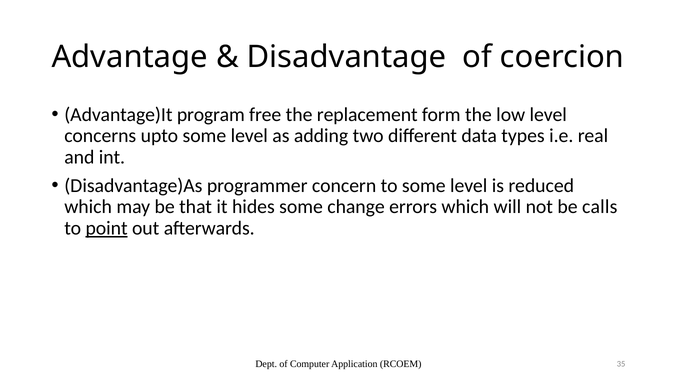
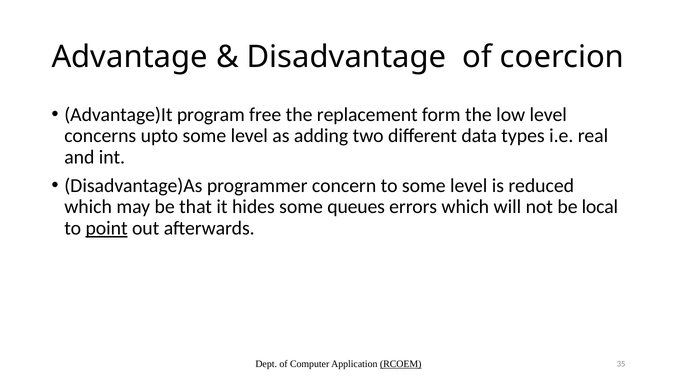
change: change -> queues (356, 207)
calls: calls -> local (600, 207)
RCOEM underline: none -> present (401, 364)
